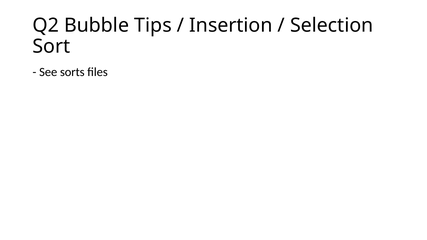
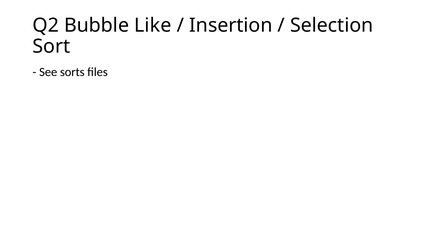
Tips: Tips -> Like (153, 25)
